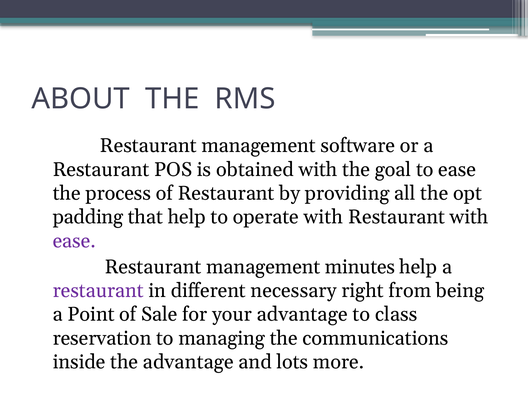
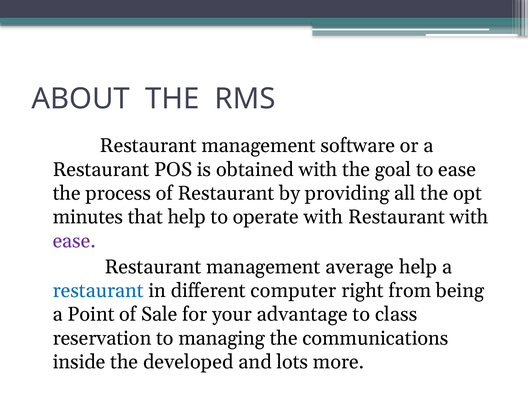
padding: padding -> minutes (88, 217)
minutes: minutes -> average (360, 267)
restaurant colour: purple -> blue (98, 291)
necessary: necessary -> computer (294, 291)
the advantage: advantage -> developed (188, 362)
